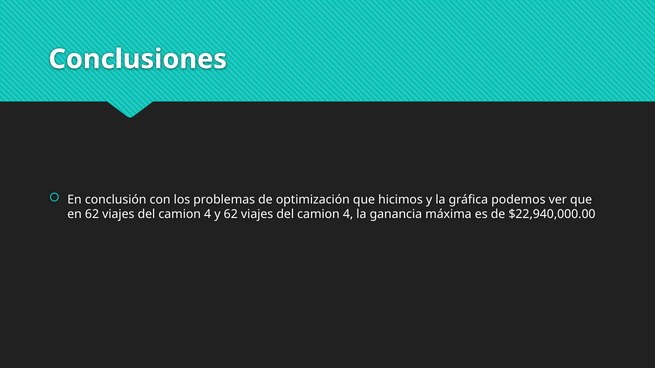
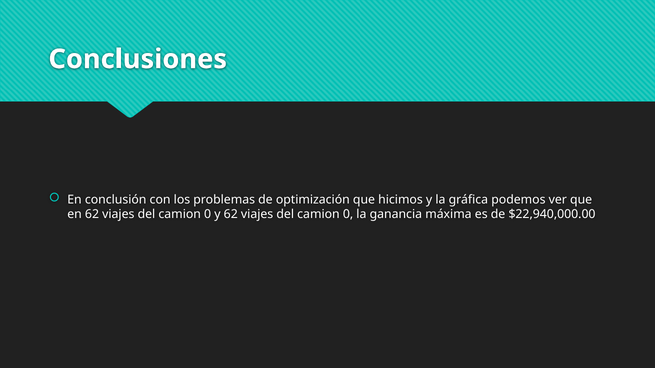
4: 4 -> 0 (208, 215)
4: 4 -> 0 (348, 215)
